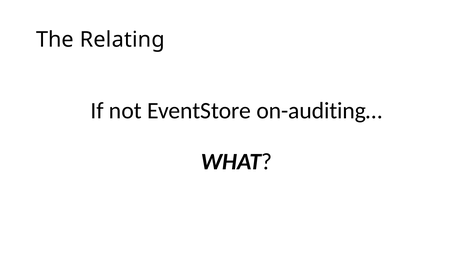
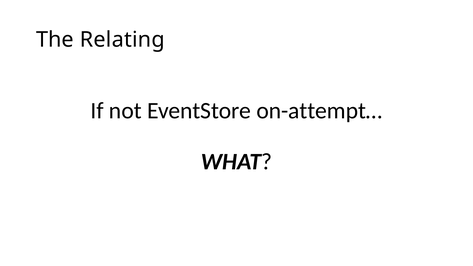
on-auditing…: on-auditing… -> on-attempt… (319, 111)
